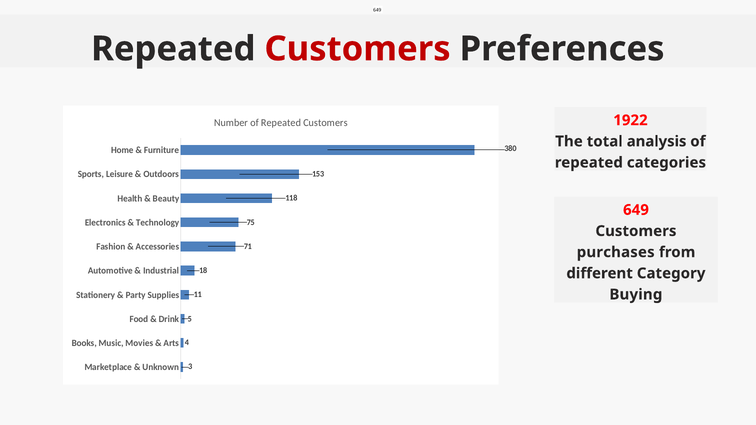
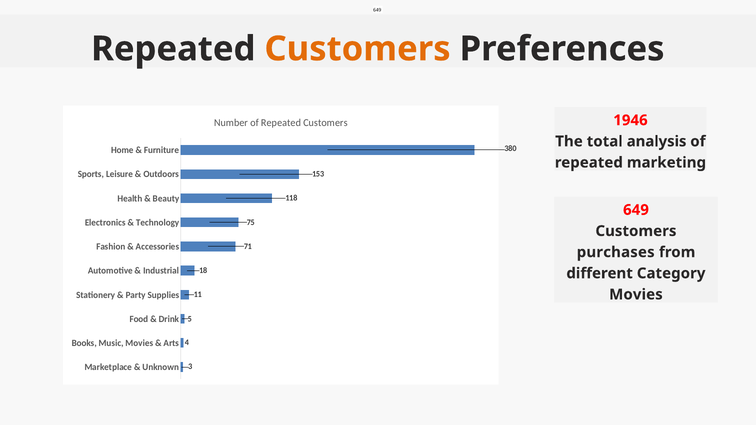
Customers colour: red -> orange (358, 49)
1922: 1922 -> 1946 (630, 120)
categories: categories -> marketing (666, 163)
Buying: Buying -> Movies (636, 295)
